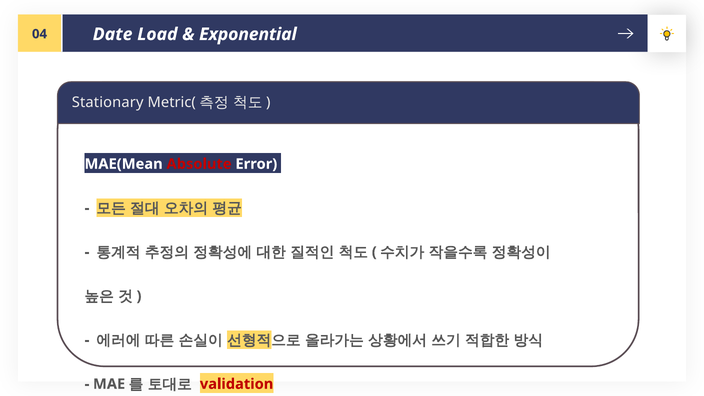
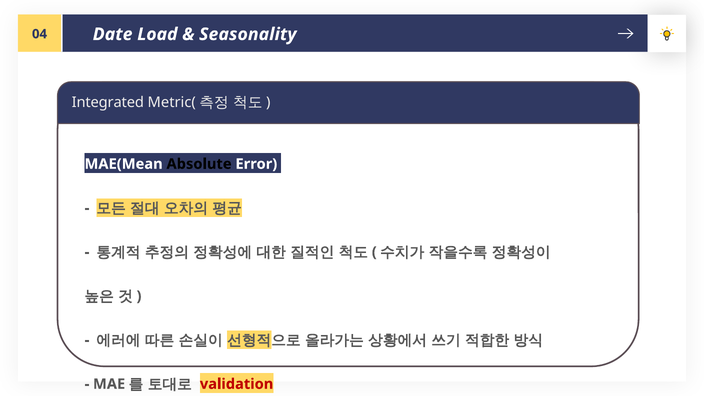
Exponential: Exponential -> Seasonality (248, 34)
Stationary: Stationary -> Integrated (108, 102)
Absolute colour: red -> black (199, 164)
